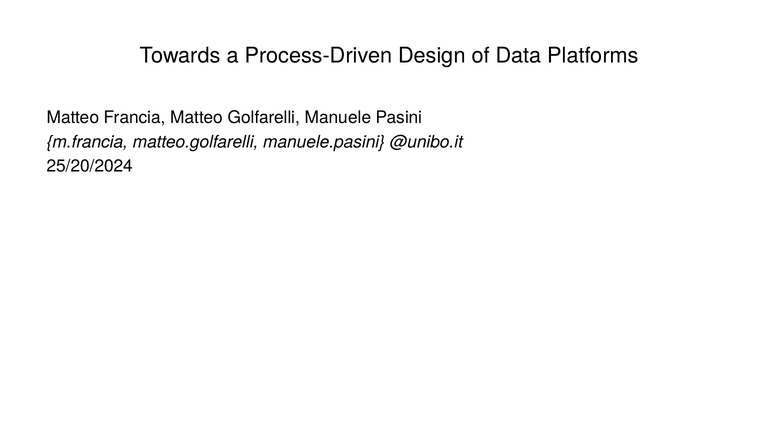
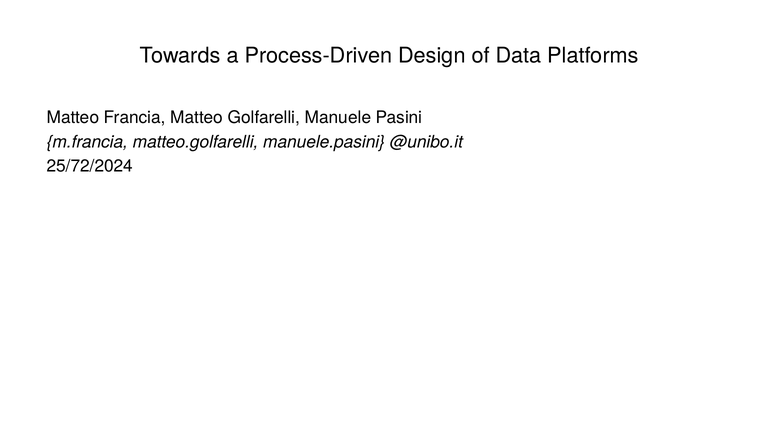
25/20/2024: 25/20/2024 -> 25/72/2024 (90, 166)
